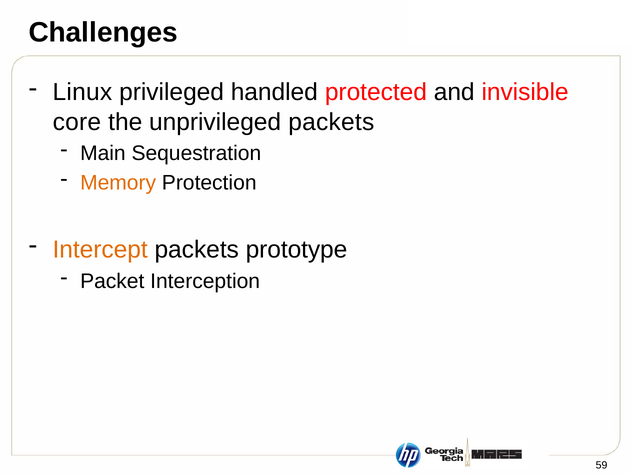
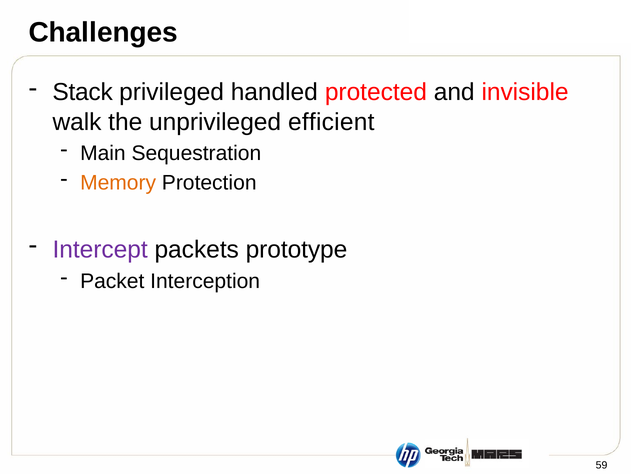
Linux: Linux -> Stack (83, 92)
core: core -> walk (77, 122)
unprivileged packets: packets -> efficient (331, 122)
Intercept colour: orange -> purple (100, 249)
